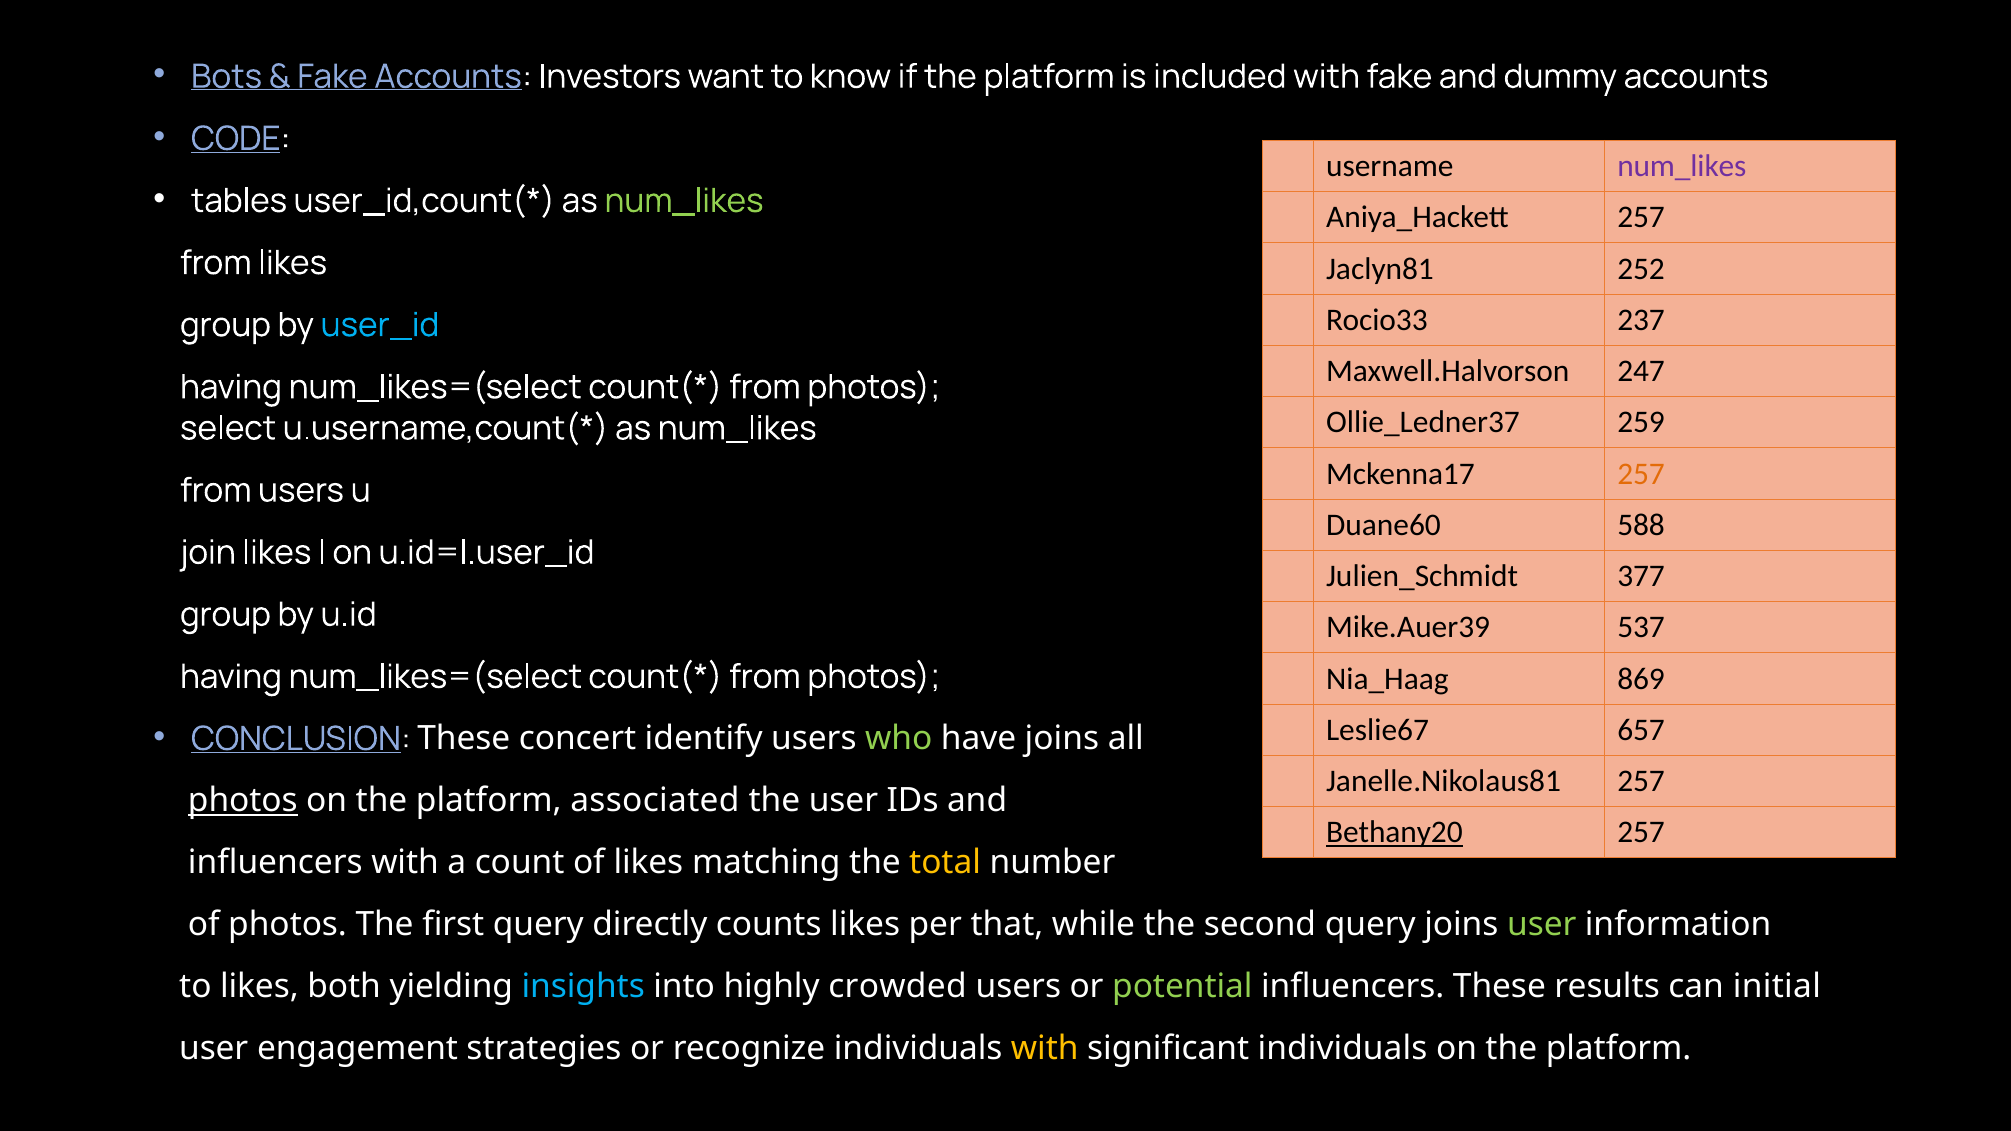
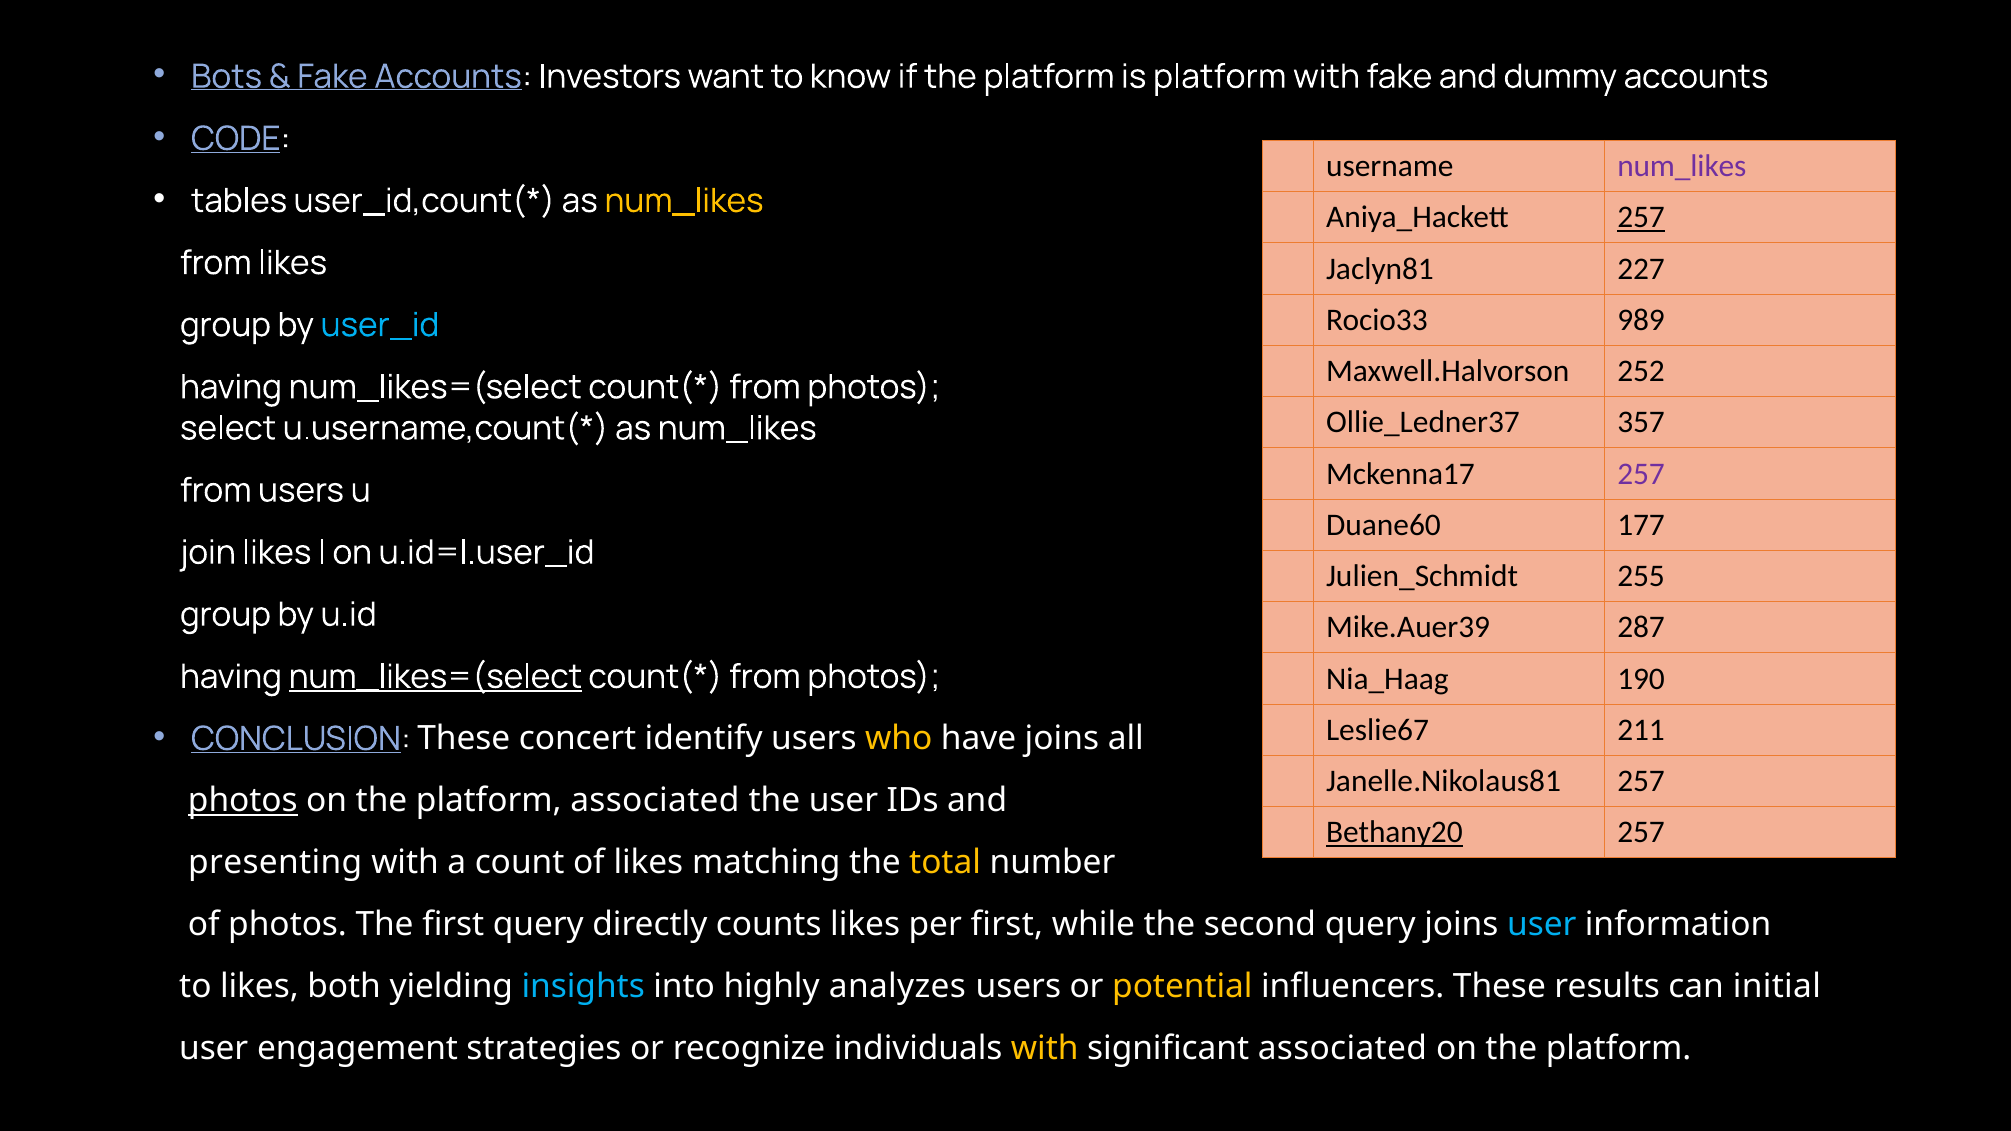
is included: included -> platform (1220, 77)
num_likes colour: light green -> yellow (684, 201)
257 underline: none -> present (1641, 218)
252: 252 -> 227 (1641, 269)
237: 237 -> 989 (1641, 320)
247: 247 -> 252 (1641, 371)
259: 259 -> 357 (1641, 423)
257 colour: orange -> purple (1641, 474)
588: 588 -> 177 (1641, 525)
377: 377 -> 255 (1641, 576)
537: 537 -> 287 (1641, 628)
num_likes=(select underline: none -> present (435, 677)
869: 869 -> 190 (1641, 679)
657: 657 -> 211 (1641, 730)
who colour: light green -> yellow (899, 739)
influencers: influencers -> presenting (275, 863)
per that: that -> first (1007, 925)
user colour: light green -> light blue (1542, 925)
crowded: crowded -> analyzes (897, 987)
potential colour: light green -> yellow (1182, 987)
significant individuals: individuals -> associated (1342, 1048)
